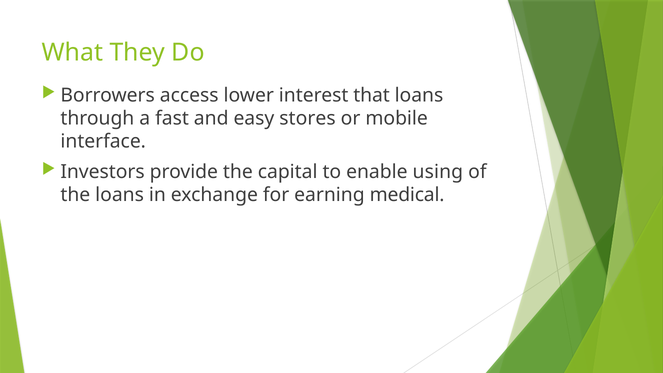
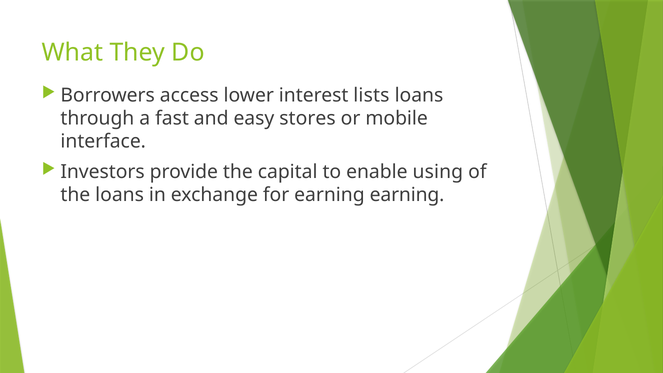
that: that -> lists (371, 95)
earning medical: medical -> earning (407, 195)
